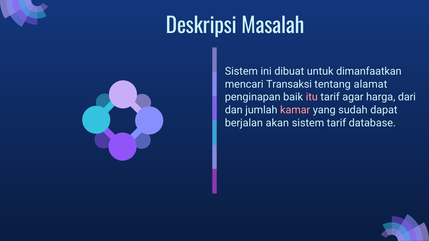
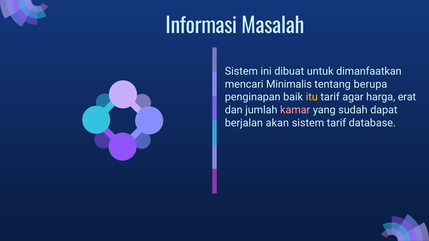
Deskripsi: Deskripsi -> Informasi (201, 26)
Transaksi: Transaksi -> Minimalis (289, 84)
alamat: alamat -> berupa (371, 84)
itu colour: pink -> yellow (312, 97)
dari: dari -> erat (407, 97)
